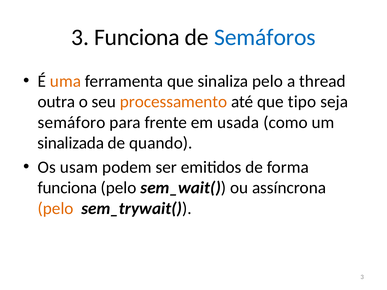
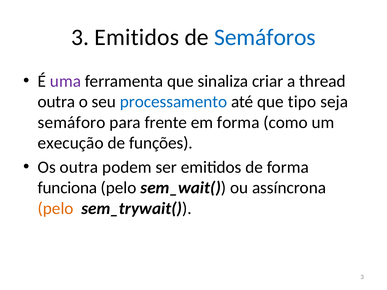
3 Funciona: Funciona -> Emitidos (137, 37)
uma colour: orange -> purple (66, 81)
sinaliza pelo: pelo -> criar (268, 81)
processamento colour: orange -> blue (174, 102)
em usada: usada -> forma (238, 123)
sinalizada: sinalizada -> execução (71, 143)
quando: quando -> funções (161, 143)
Os usam: usam -> outra (79, 167)
